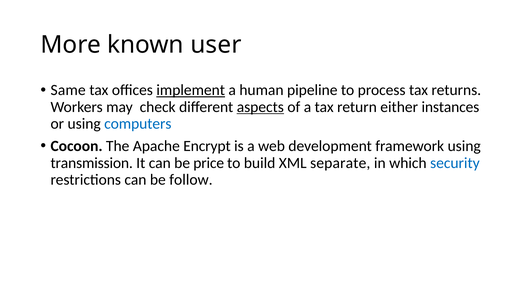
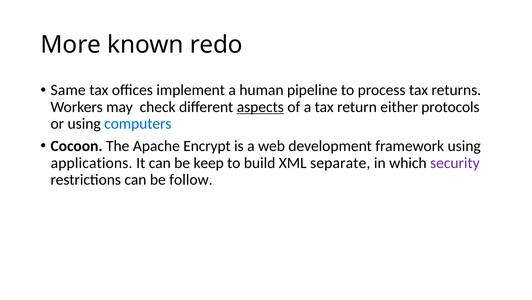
user: user -> redo (216, 45)
implement underline: present -> none (191, 90)
instances: instances -> protocols (450, 107)
transmission: transmission -> applications (92, 163)
price: price -> keep (209, 163)
security colour: blue -> purple (455, 163)
